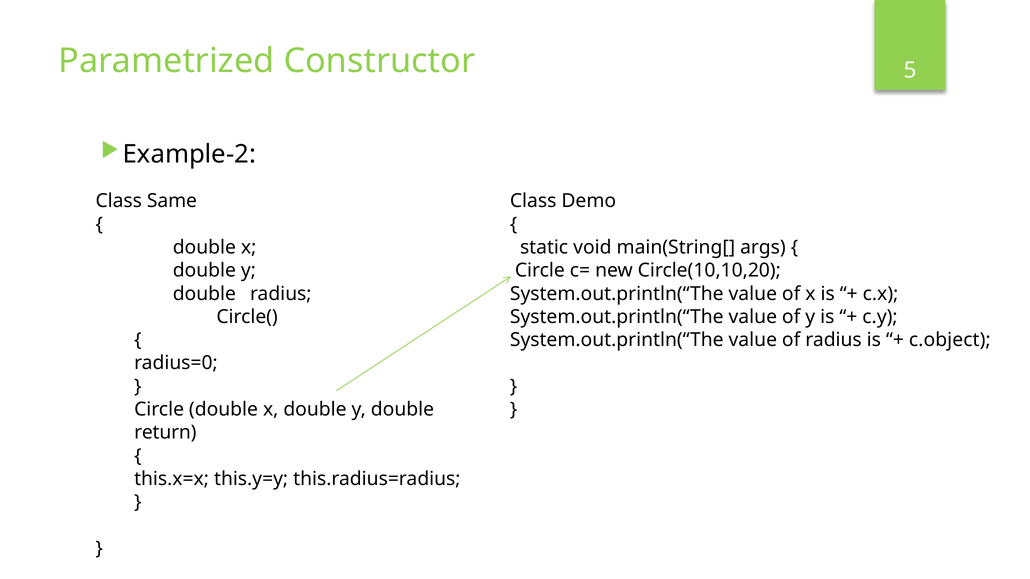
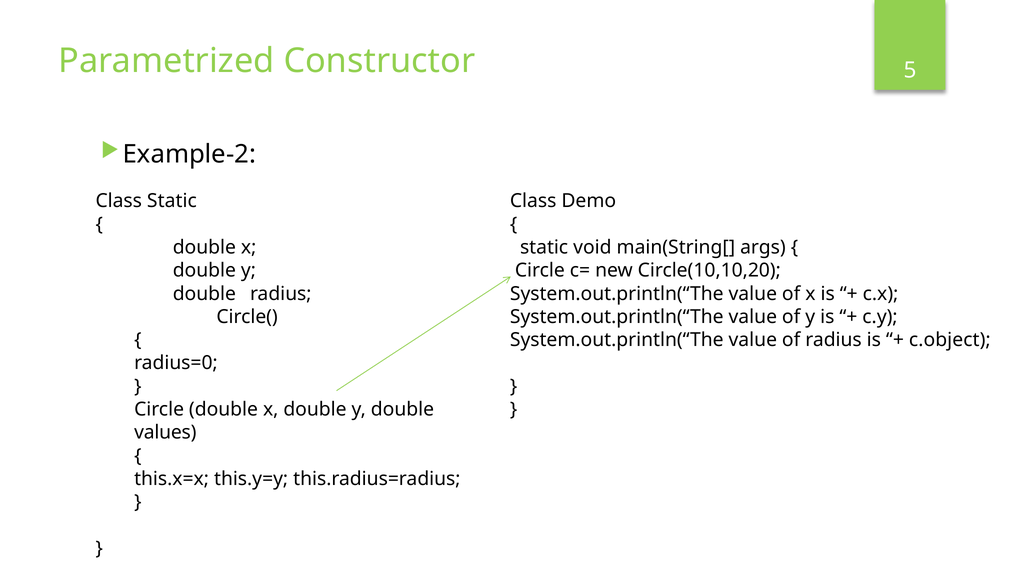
Class Same: Same -> Static (172, 201)
return: return -> values (165, 433)
